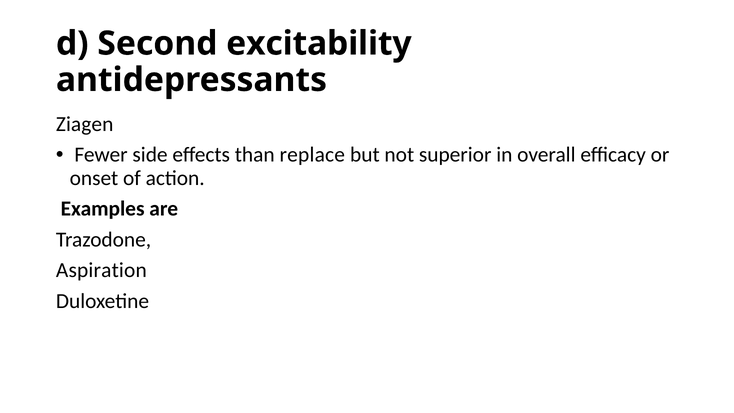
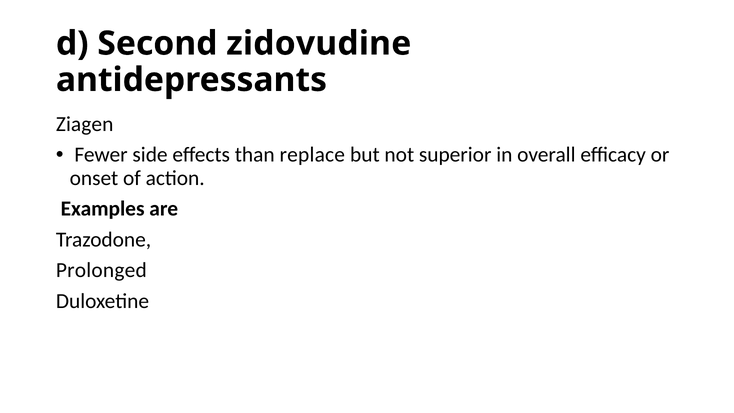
excitability: excitability -> zidovudine (319, 43)
Aspiration: Aspiration -> Prolonged (101, 270)
